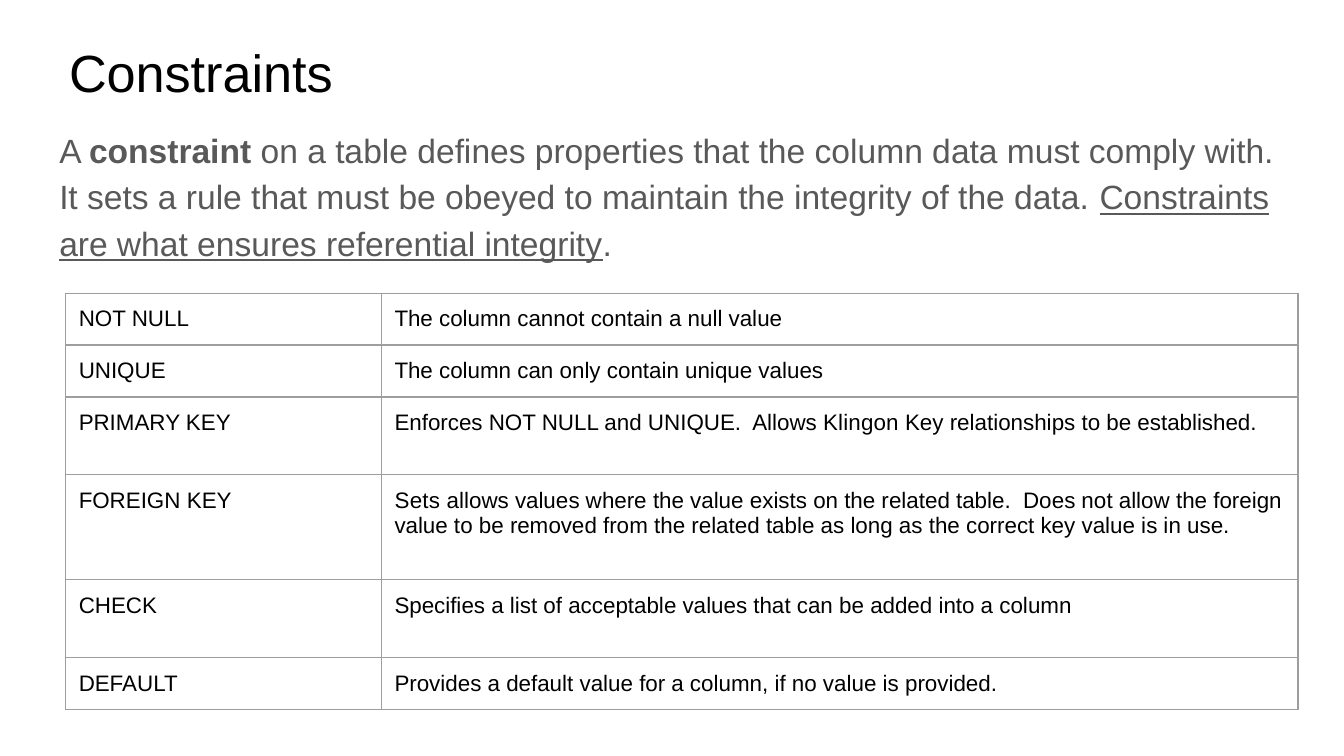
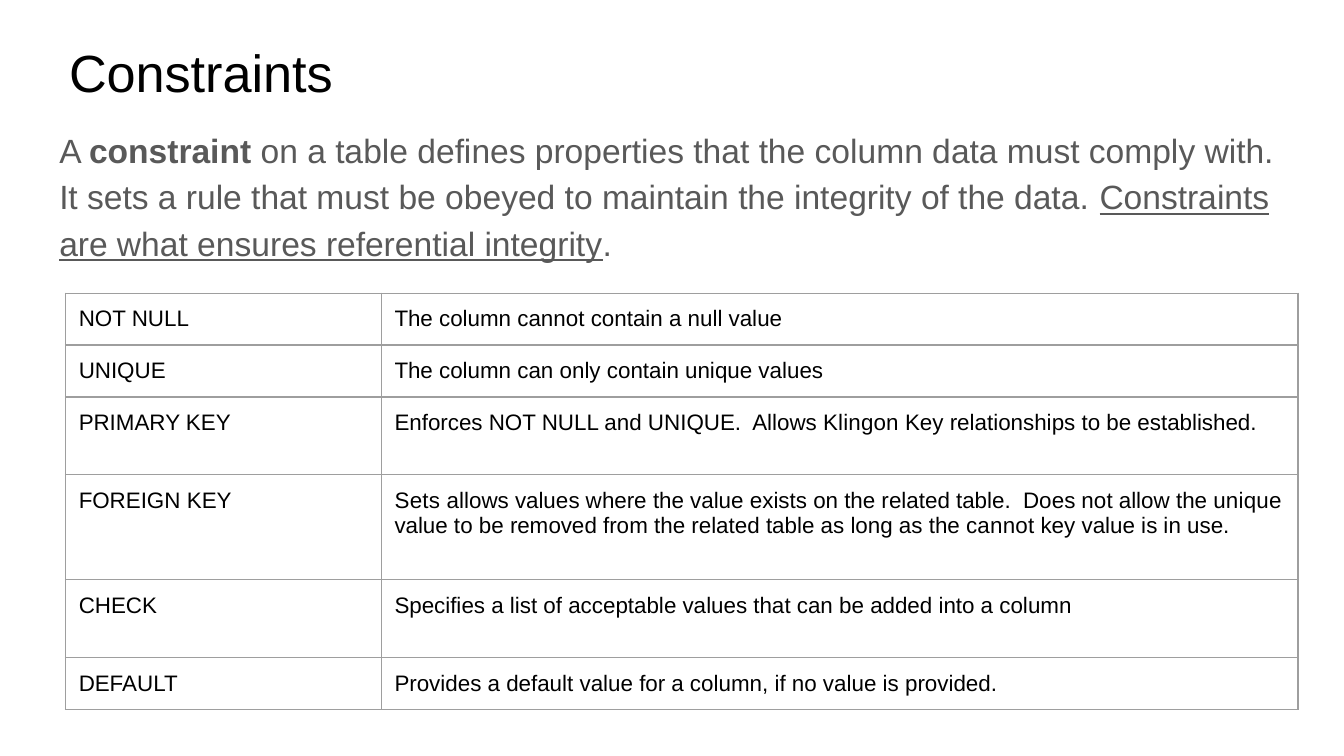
the foreign: foreign -> unique (1247, 501)
the correct: correct -> cannot (1000, 526)
